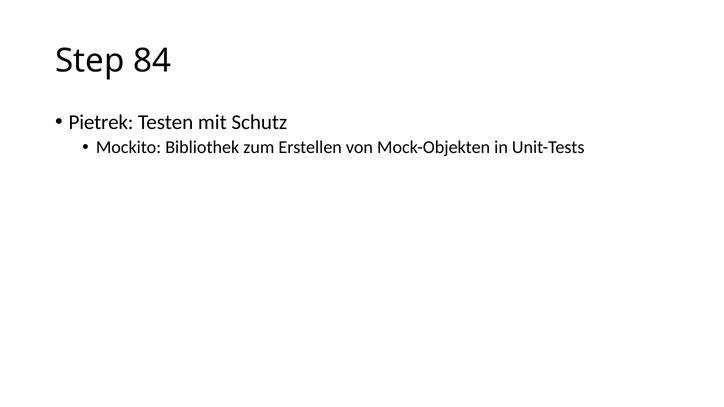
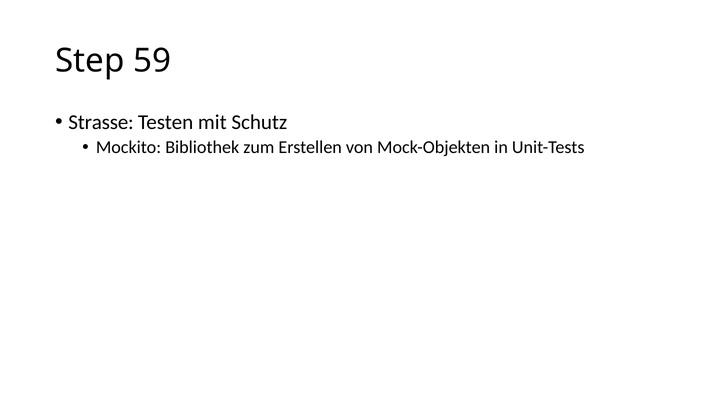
84: 84 -> 59 (152, 61)
Pietrek: Pietrek -> Strasse (101, 122)
